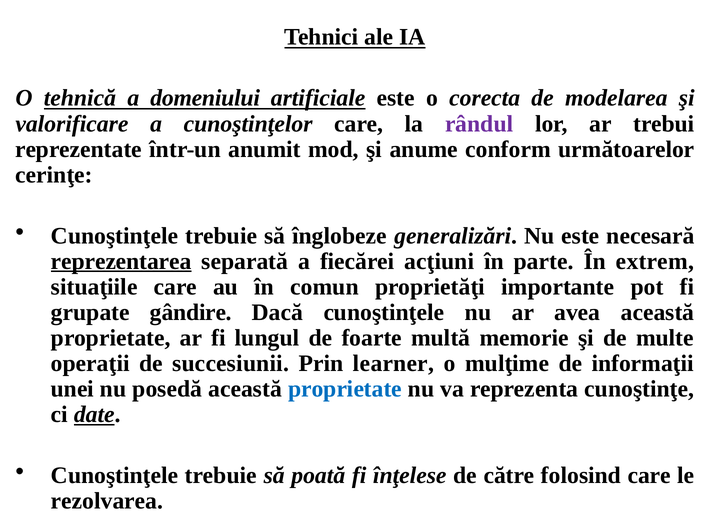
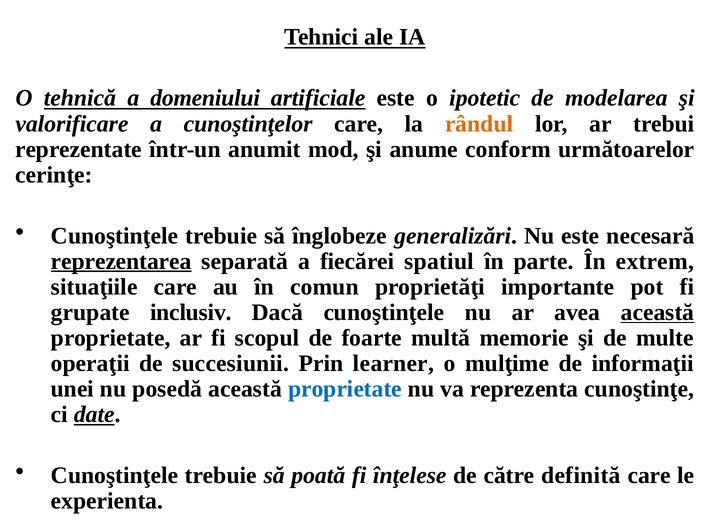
corecta: corecta -> ipotetic (485, 98)
rândul colour: purple -> orange (479, 124)
acţiuni: acţiuni -> spatiul (439, 262)
gândire: gândire -> inclusiv (191, 313)
această underline: none -> present (658, 313)
lungul: lungul -> scopul (267, 338)
folosind: folosind -> definită (581, 476)
rezolvarea: rezolvarea -> experienta (107, 501)
